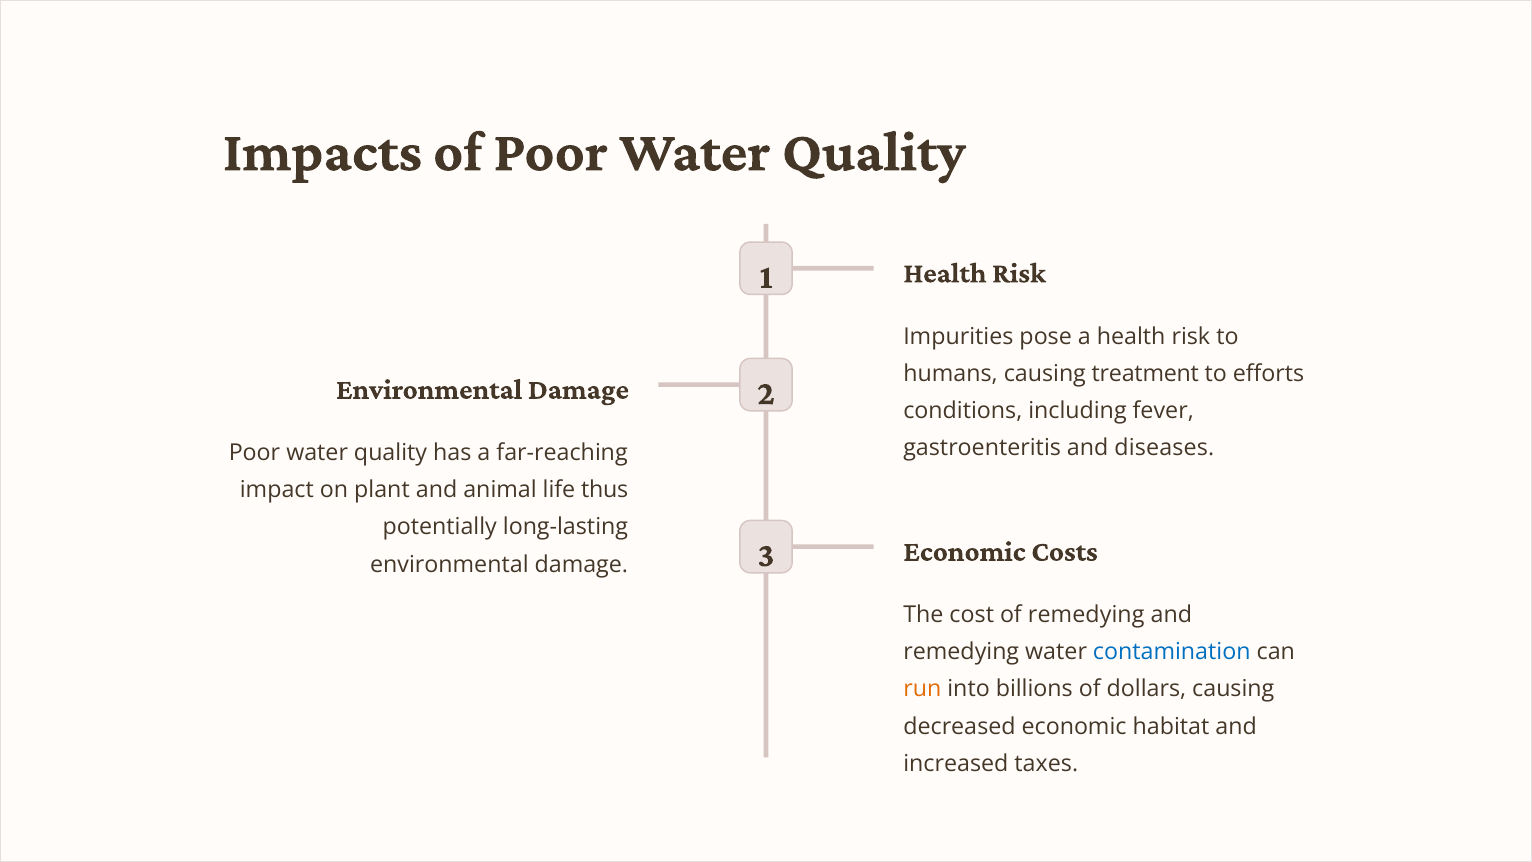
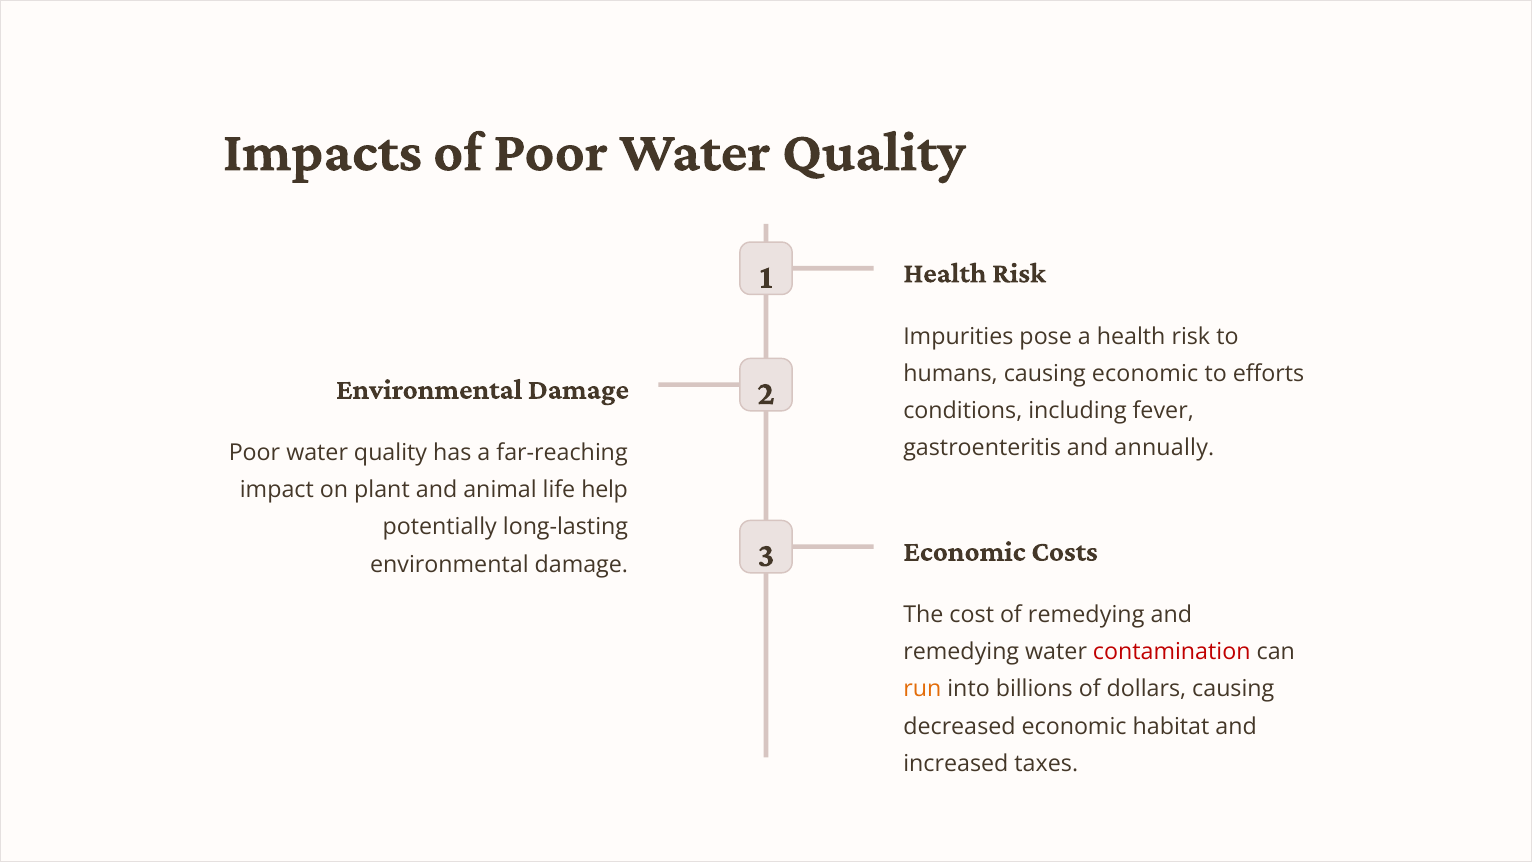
causing treatment: treatment -> economic (1145, 374)
diseases: diseases -> annually (1164, 448)
thus: thus -> help (605, 490)
contamination colour: blue -> red (1172, 652)
